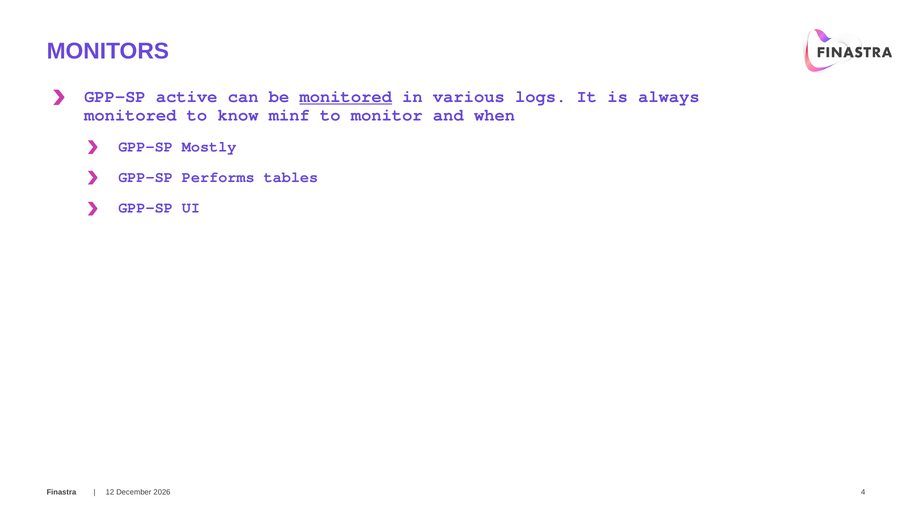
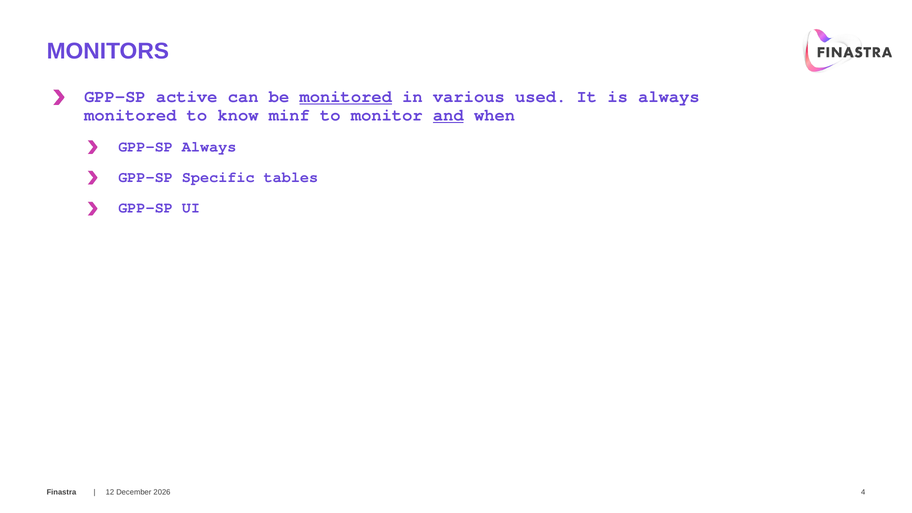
logs: logs -> used (541, 97)
and underline: none -> present (448, 115)
GPP-SP Mostly: Mostly -> Always (209, 147)
Performs: Performs -> Specific (218, 177)
